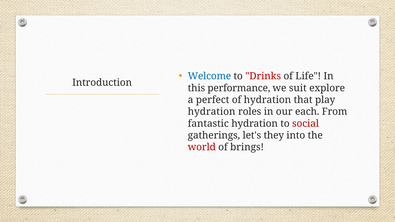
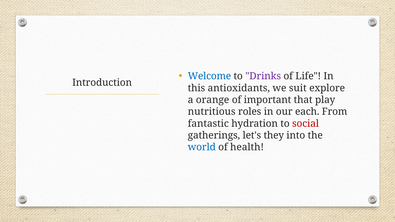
Drinks colour: red -> purple (263, 76)
performance: performance -> antioxidants (239, 88)
perfect: perfect -> orange (213, 100)
of hydration: hydration -> important (267, 100)
hydration: hydration -> nutritious (212, 112)
world colour: red -> blue (202, 147)
brings: brings -> health (247, 147)
